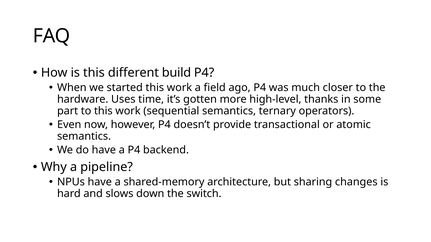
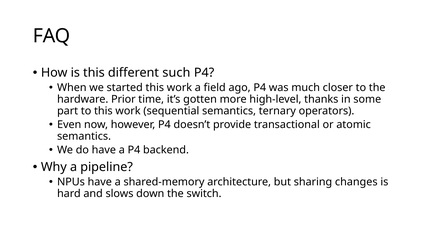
build: build -> such (176, 73)
Uses: Uses -> Prior (123, 99)
